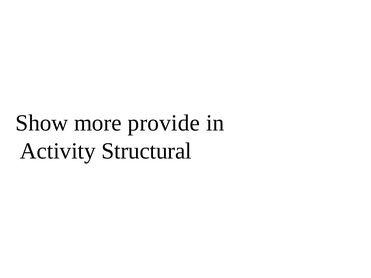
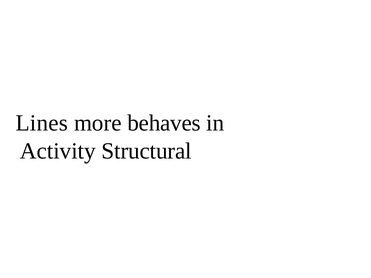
Show: Show -> Lines (42, 123)
provide: provide -> behaves (164, 123)
